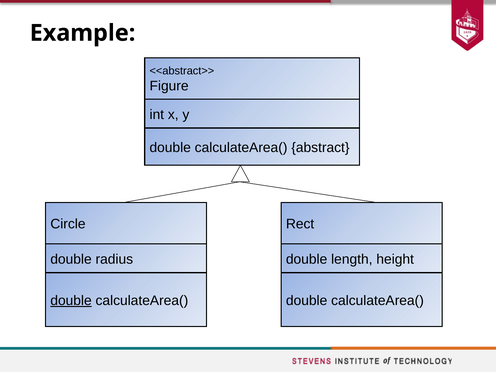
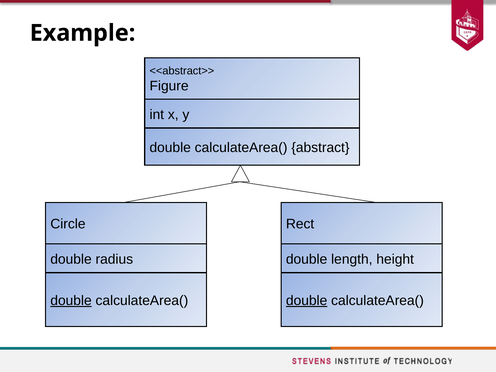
double underline: none -> present (307, 301)
